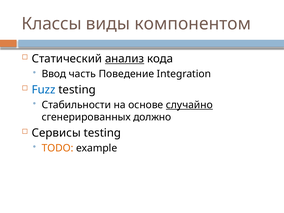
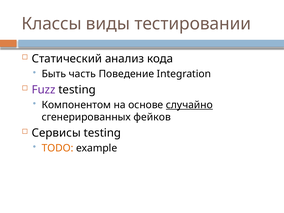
компонентом: компонентом -> тестировании (193, 24)
анализ underline: present -> none (125, 59)
Ввод: Ввод -> Быть (54, 74)
Fuzz colour: blue -> purple (44, 90)
Стабильности: Стабильности -> Компонентом (76, 105)
должно: должно -> фейков (152, 117)
